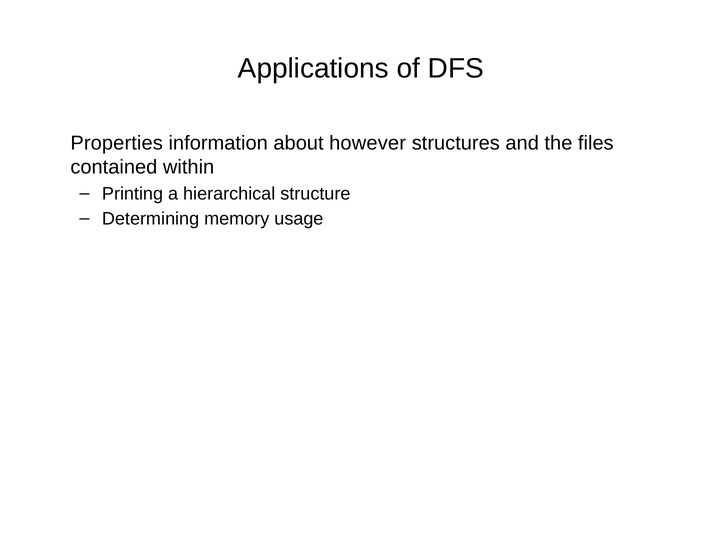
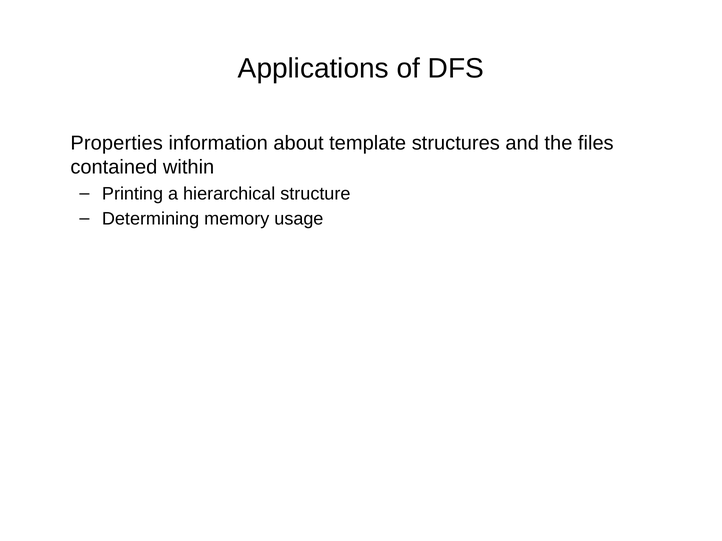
however: however -> template (368, 143)
